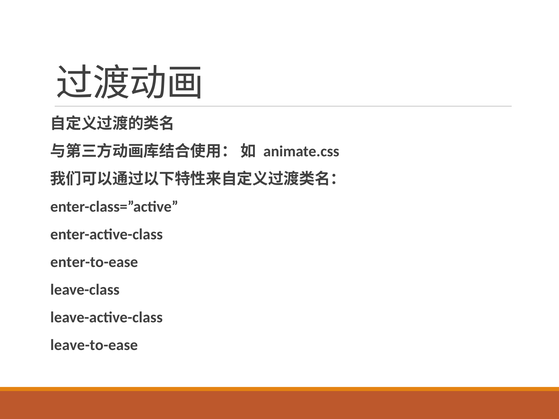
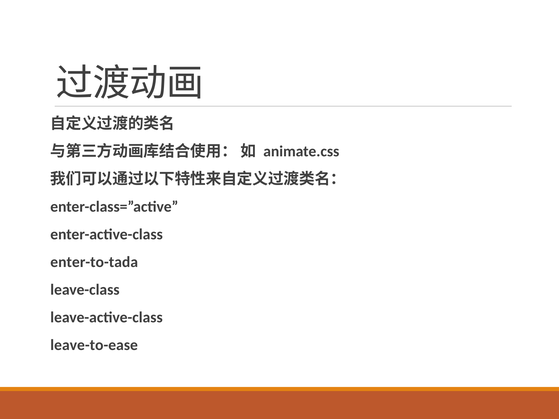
enter-to-ease: enter-to-ease -> enter-to-tada (94, 262)
